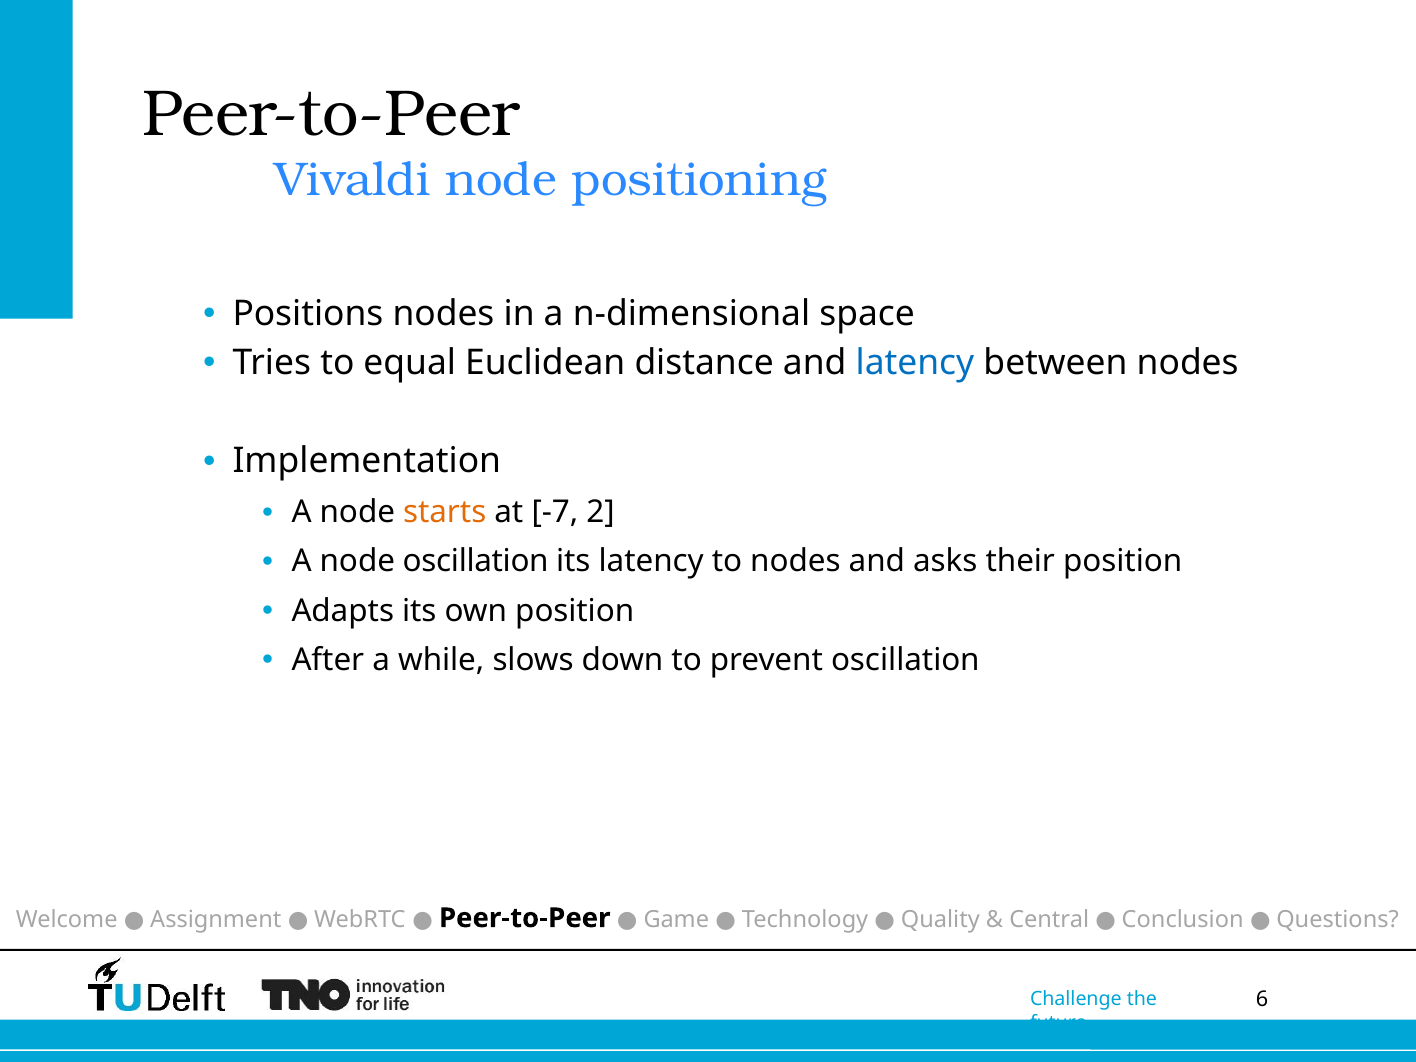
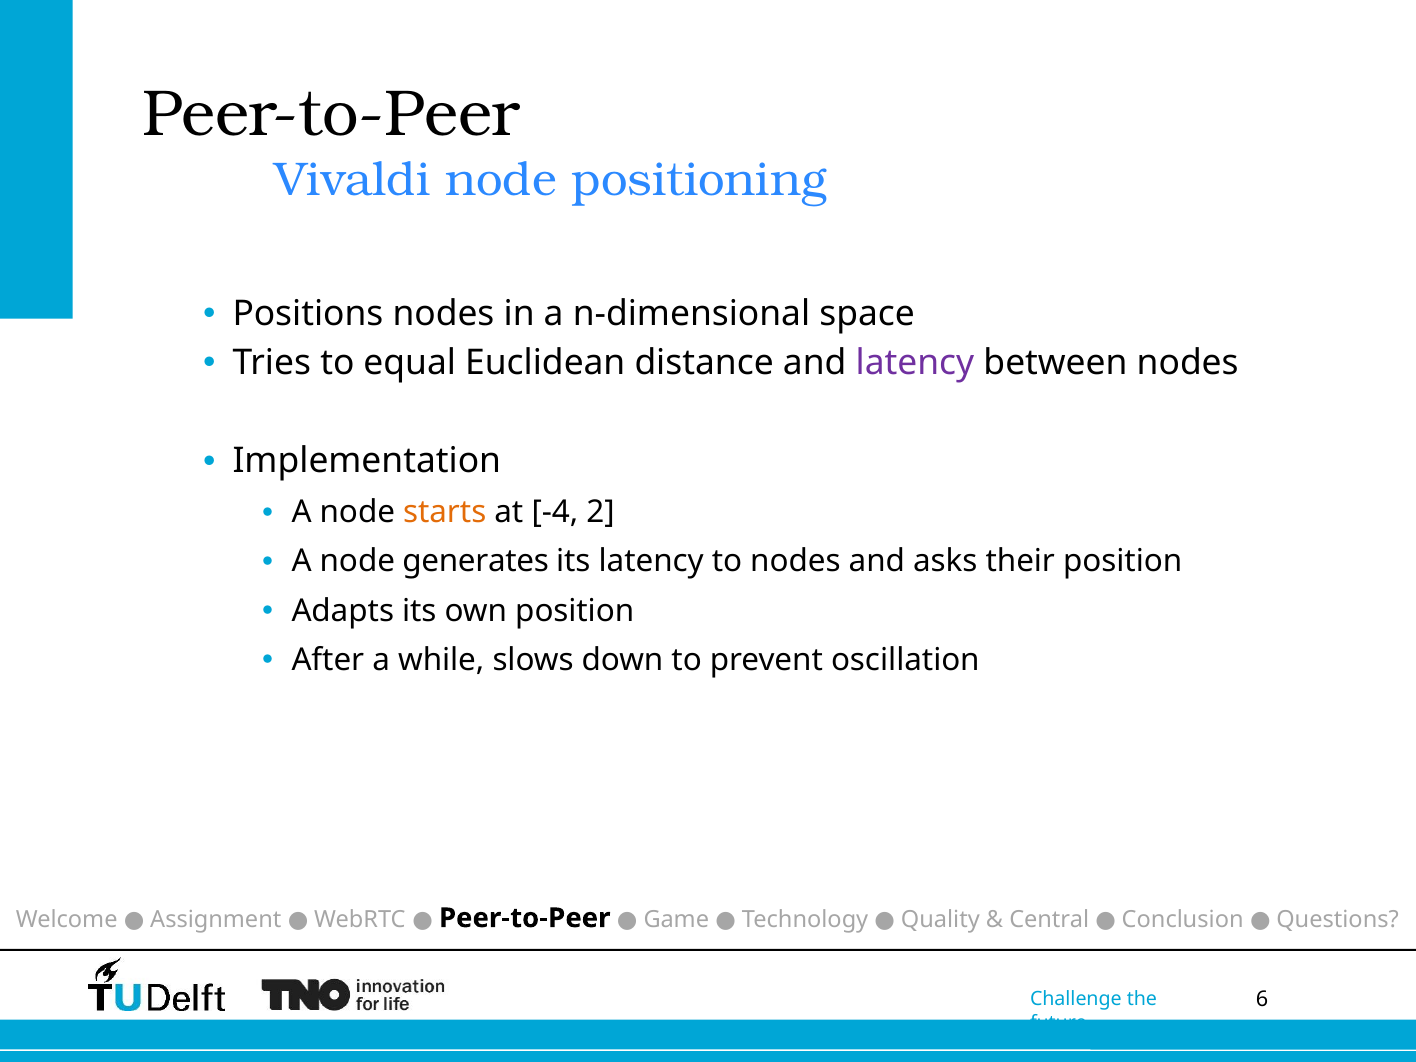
latency colour: blue -> purple (915, 363)
-7: -7 -> -4 (555, 512)
node oscillation: oscillation -> generates (476, 562)
